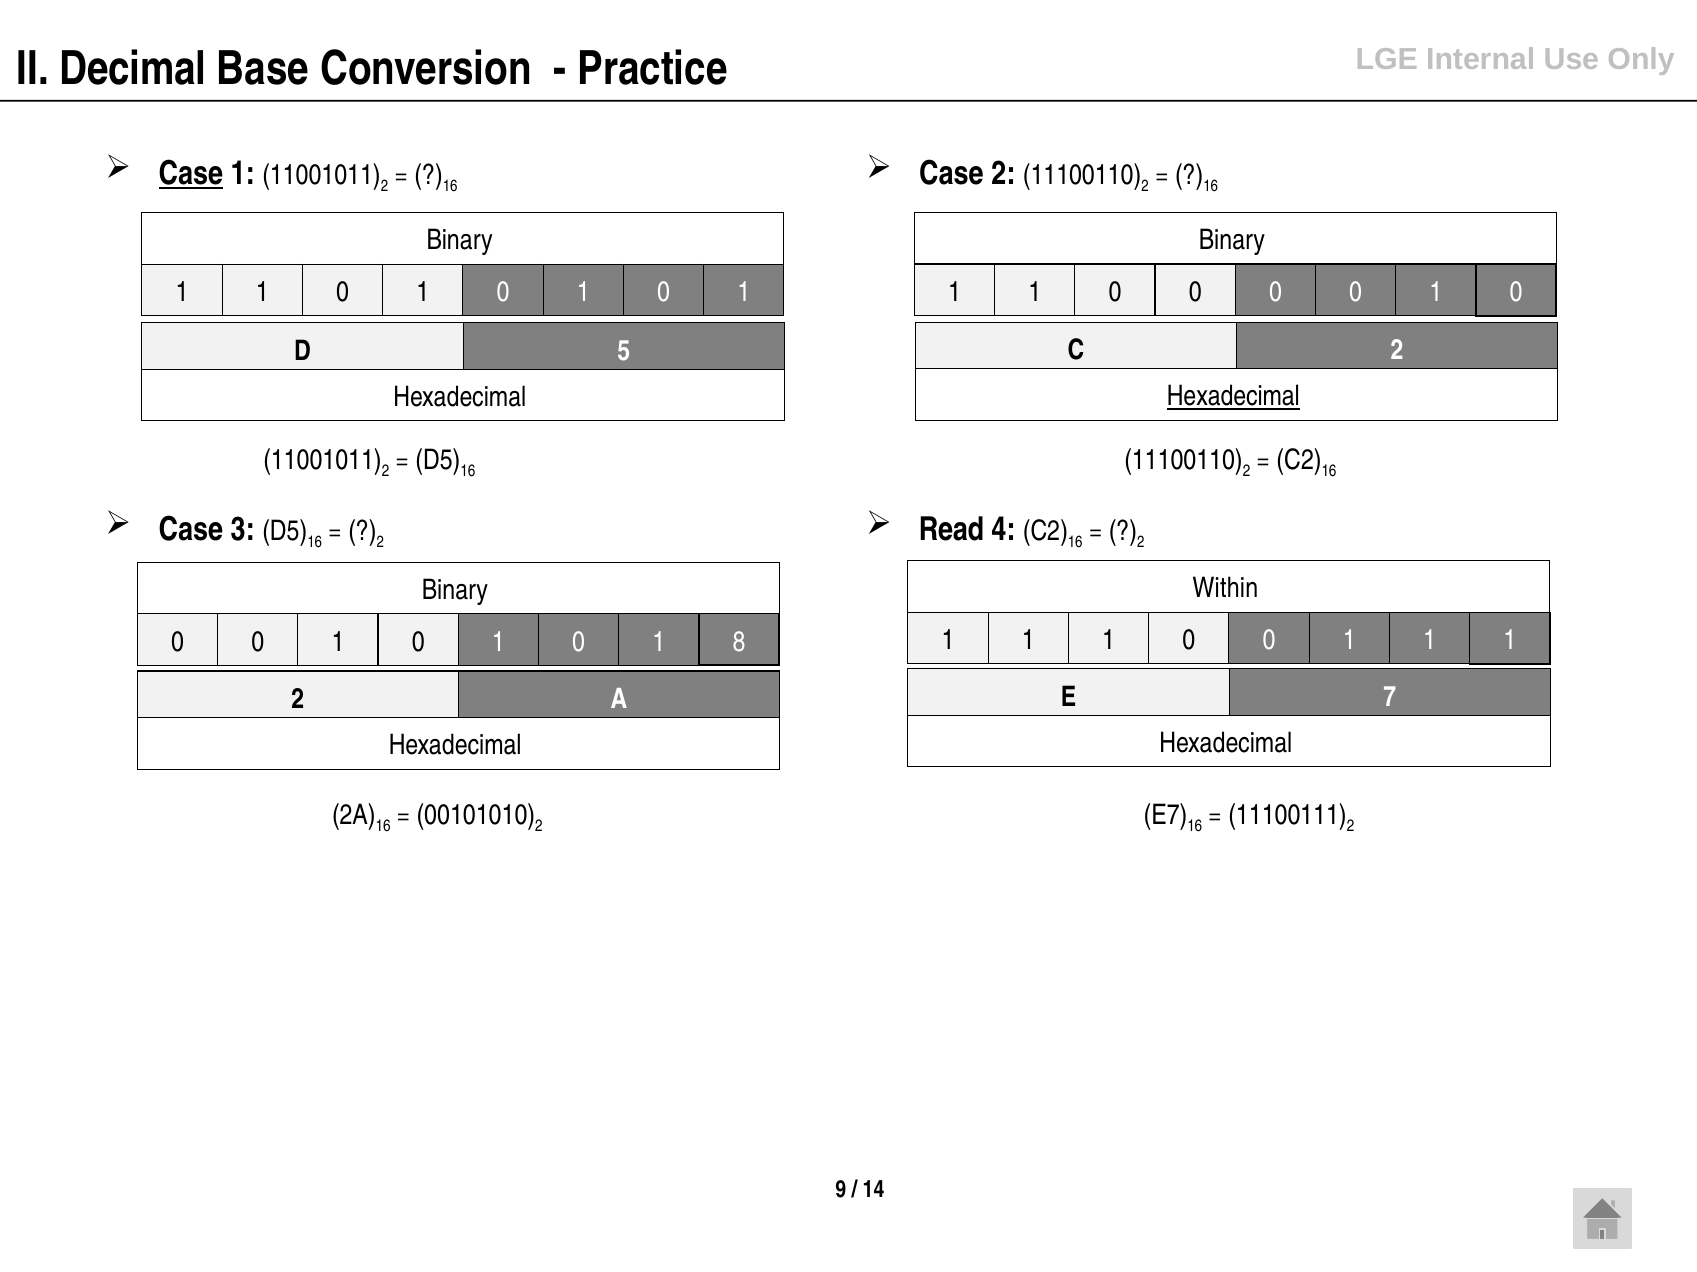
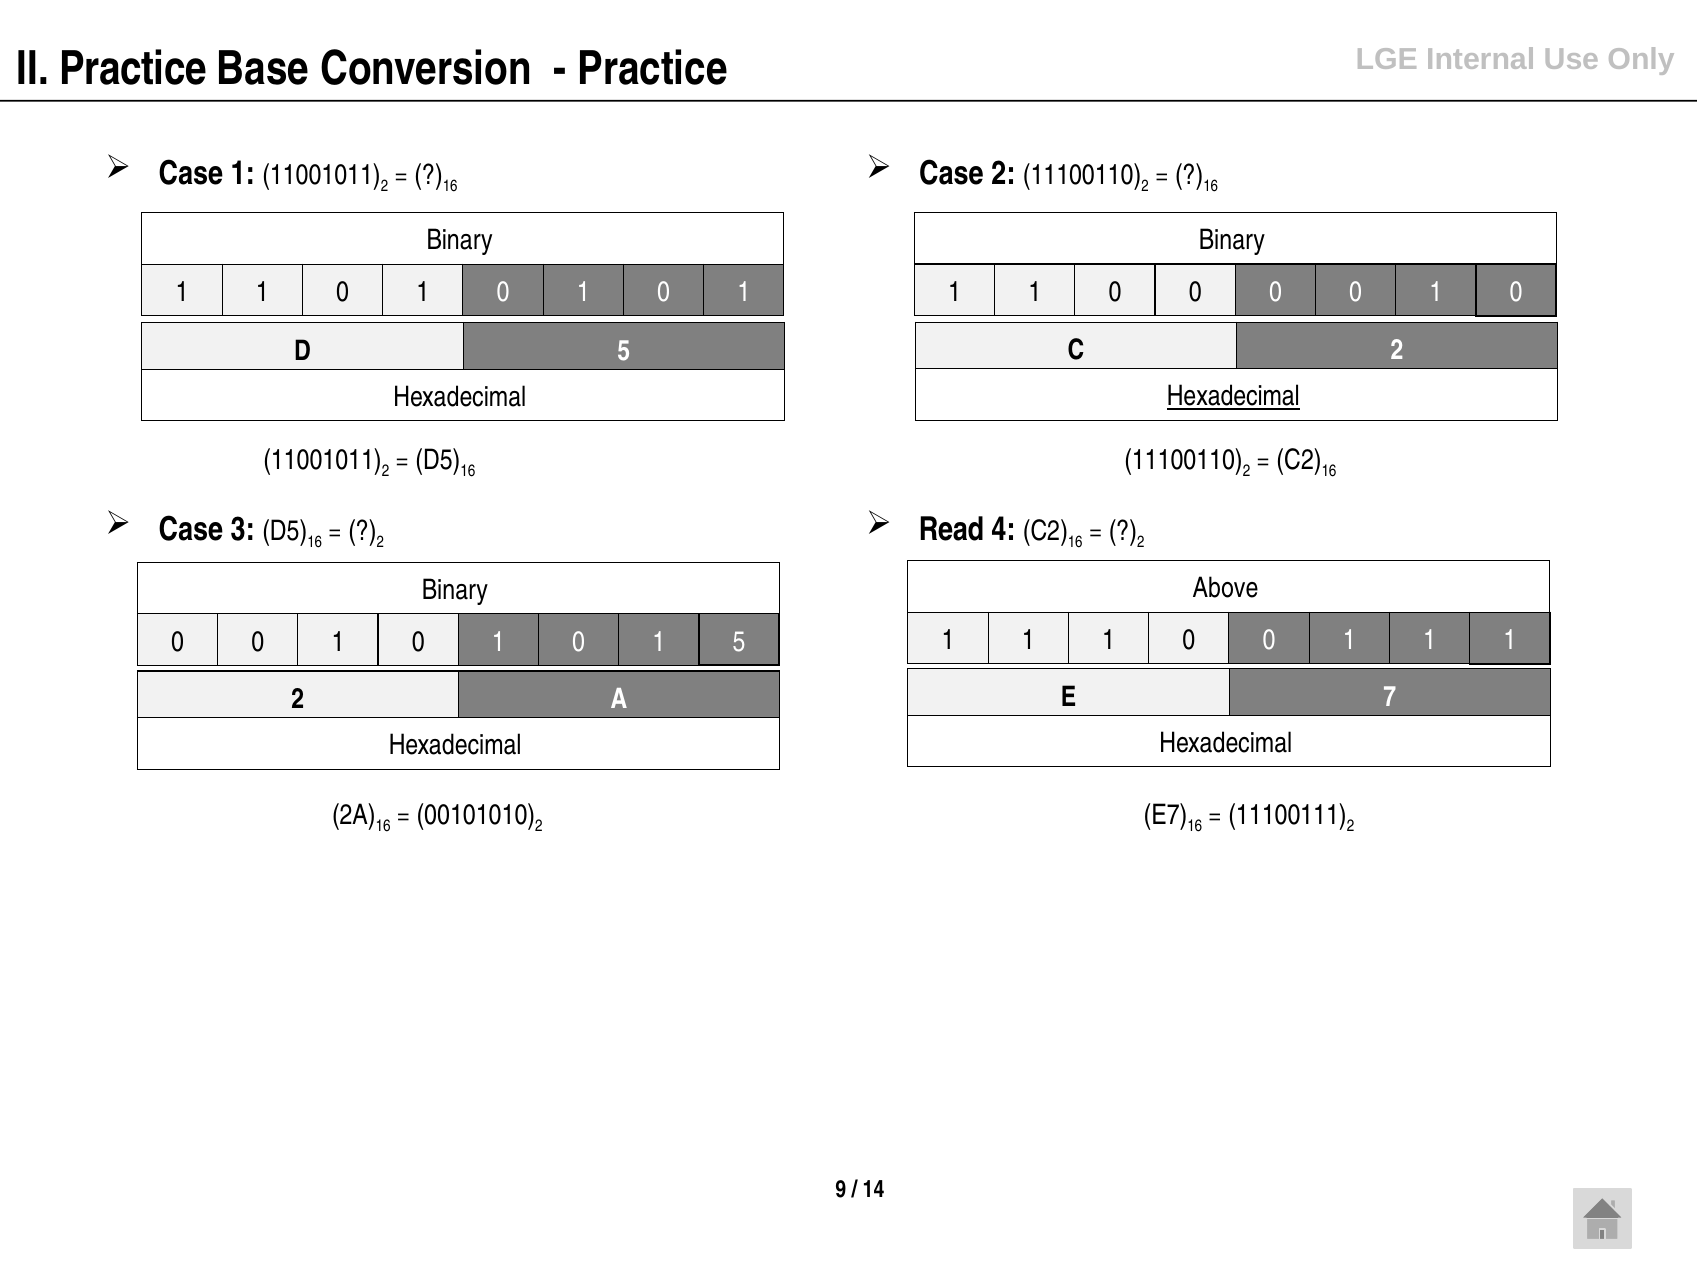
II Decimal: Decimal -> Practice (133, 69)
Case underline: present -> none (191, 174)
Within: Within -> Above (1226, 589)
1 8: 8 -> 5 (739, 642)
